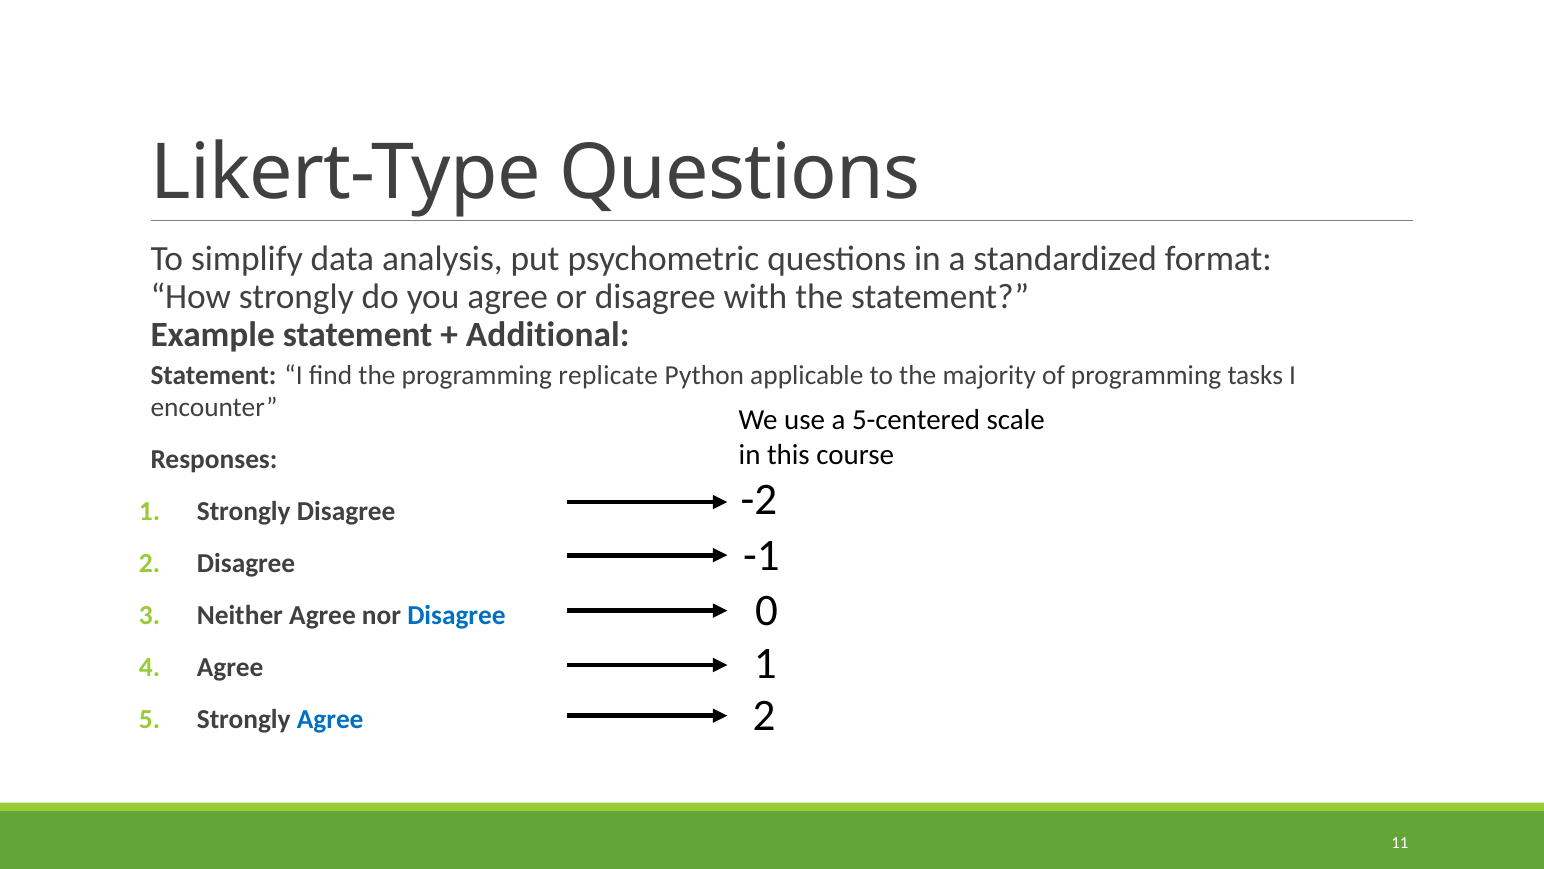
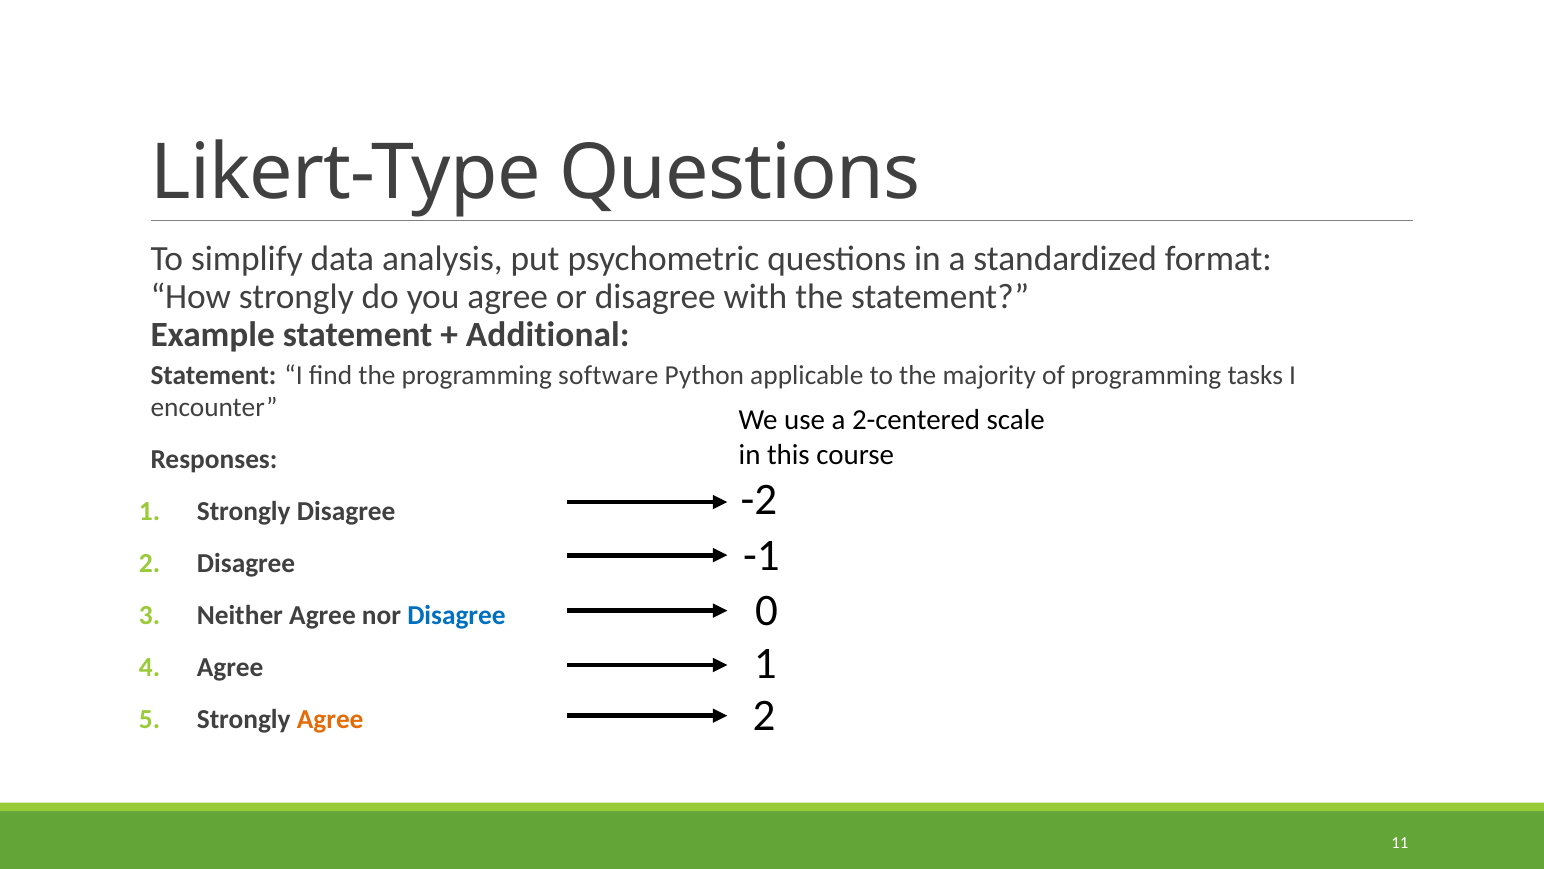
replicate: replicate -> software (608, 376)
5-centered: 5-centered -> 2-centered (916, 420)
Agree colour: blue -> orange (330, 719)
